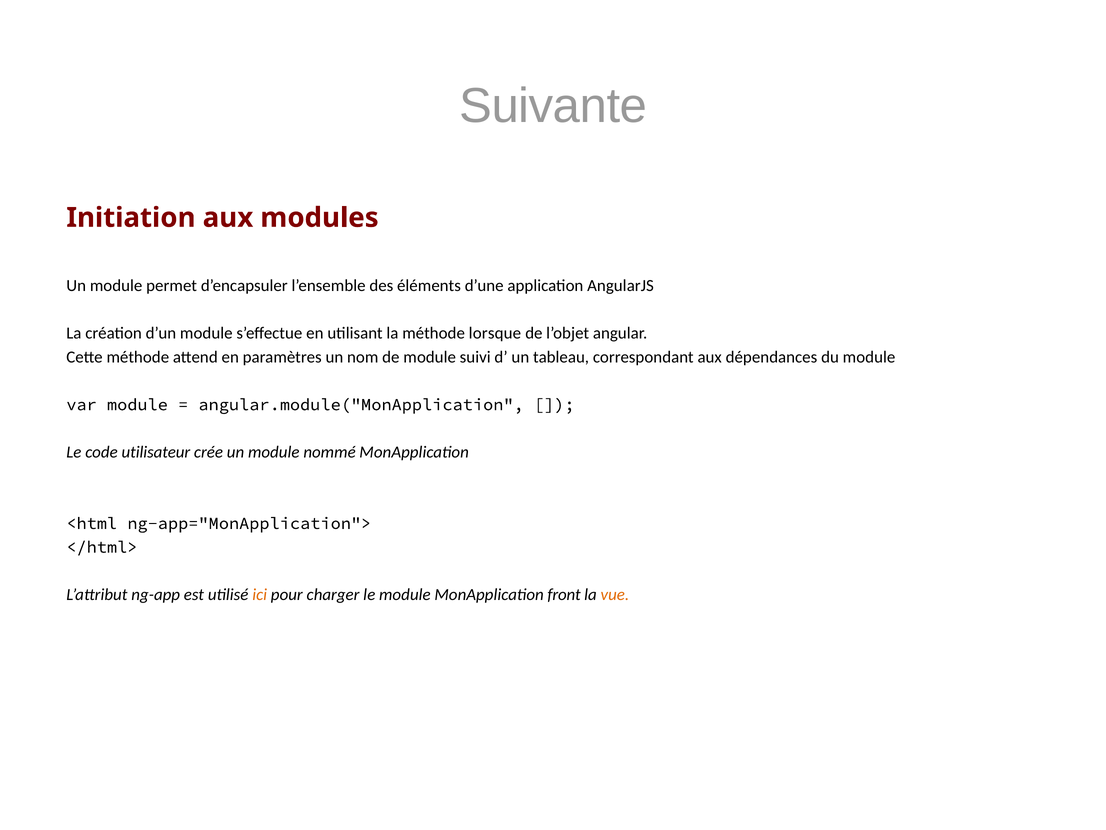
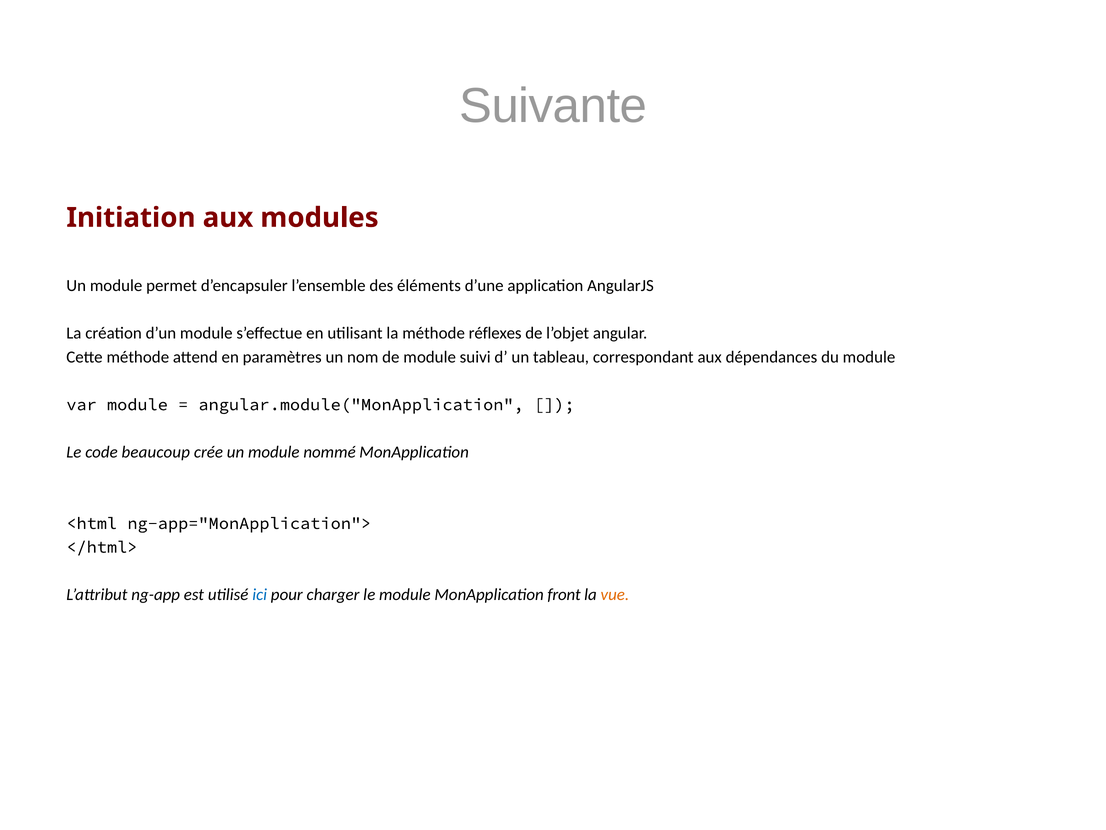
lorsque: lorsque -> réflexes (495, 333)
utilisateur: utilisateur -> beaucoup (156, 452)
ici colour: orange -> blue (260, 594)
